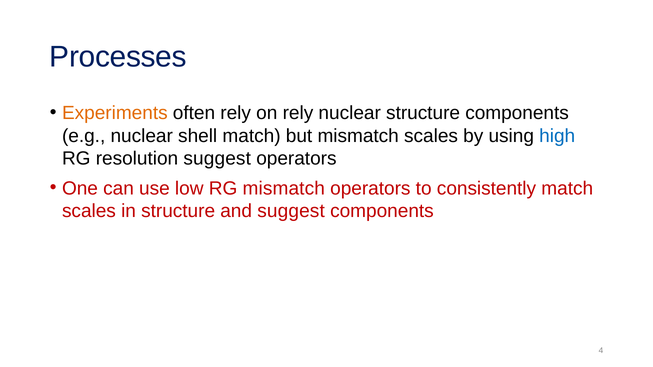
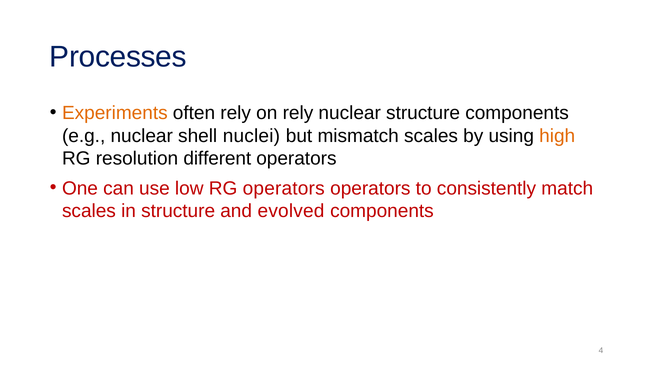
shell match: match -> nuclei (251, 136)
high colour: blue -> orange (557, 136)
resolution suggest: suggest -> different (217, 159)
RG mismatch: mismatch -> operators (284, 188)
and suggest: suggest -> evolved (291, 211)
